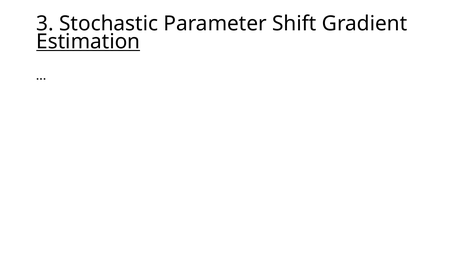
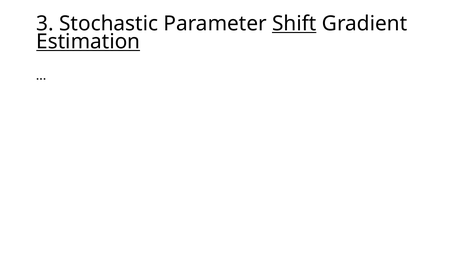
Shift underline: none -> present (294, 24)
